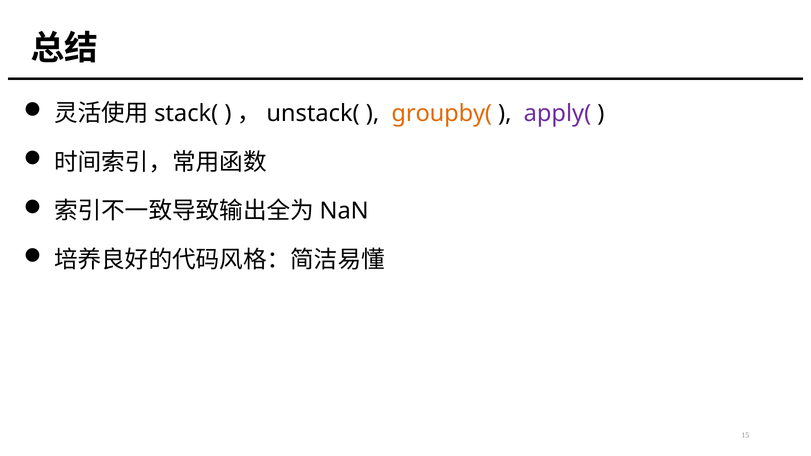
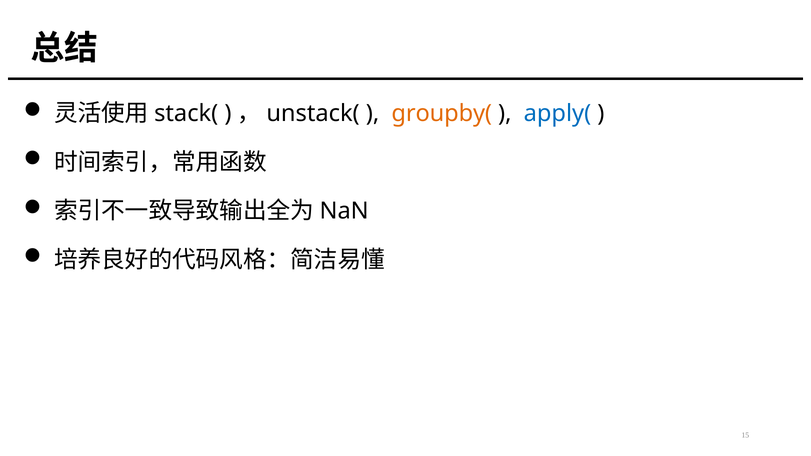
apply( colour: purple -> blue (557, 114)
